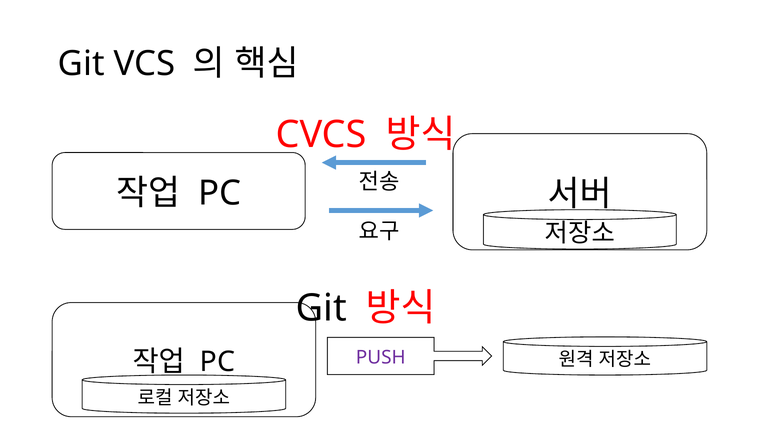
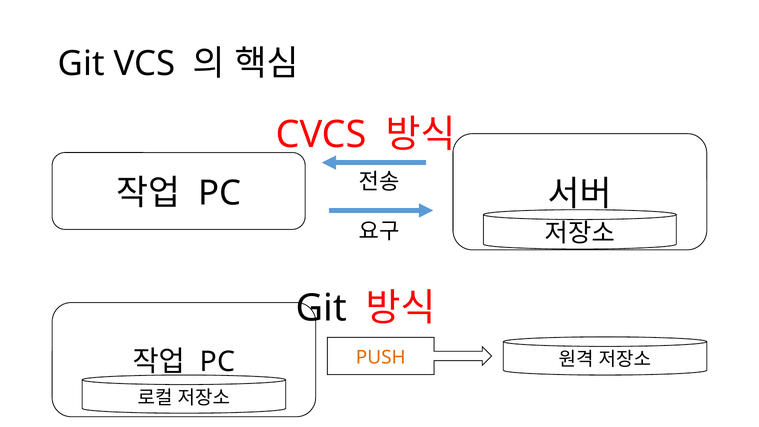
PUSH colour: purple -> orange (381, 357)
